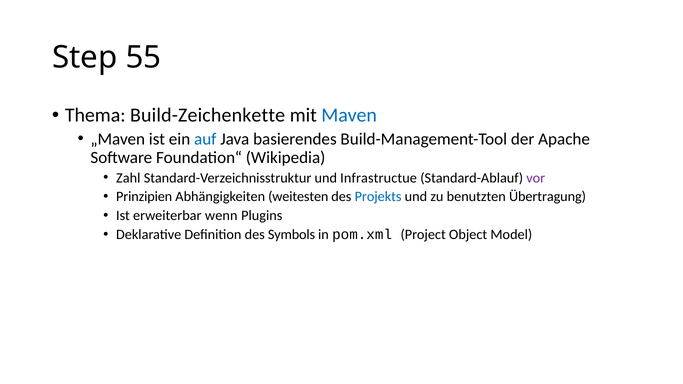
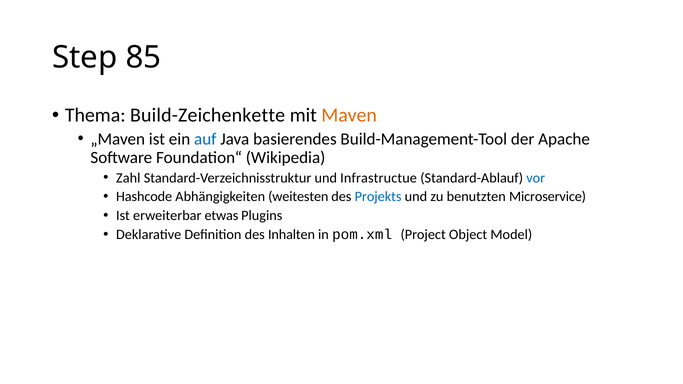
55: 55 -> 85 (143, 57)
Maven colour: blue -> orange (349, 115)
vor colour: purple -> blue (536, 178)
Prinzipien: Prinzipien -> Hashcode (144, 197)
Übertragung: Übertragung -> Microservice (548, 197)
wenn: wenn -> etwas (221, 216)
Symbols: Symbols -> Inhalten (292, 235)
